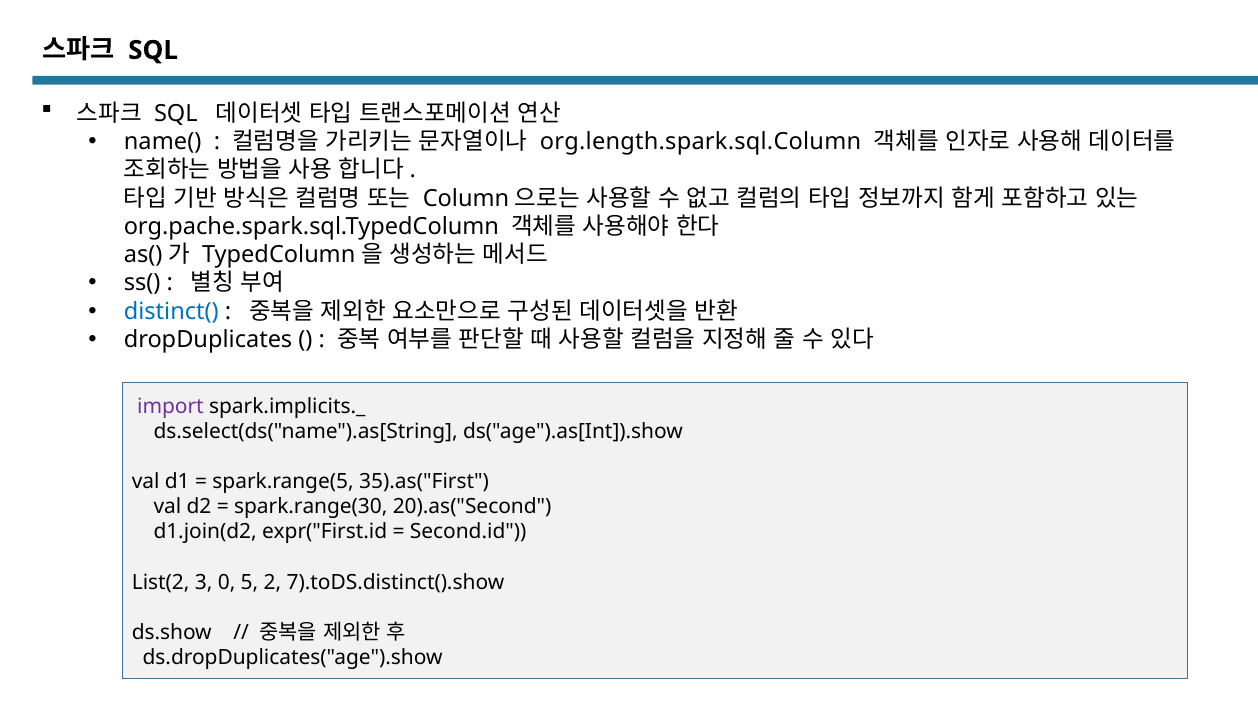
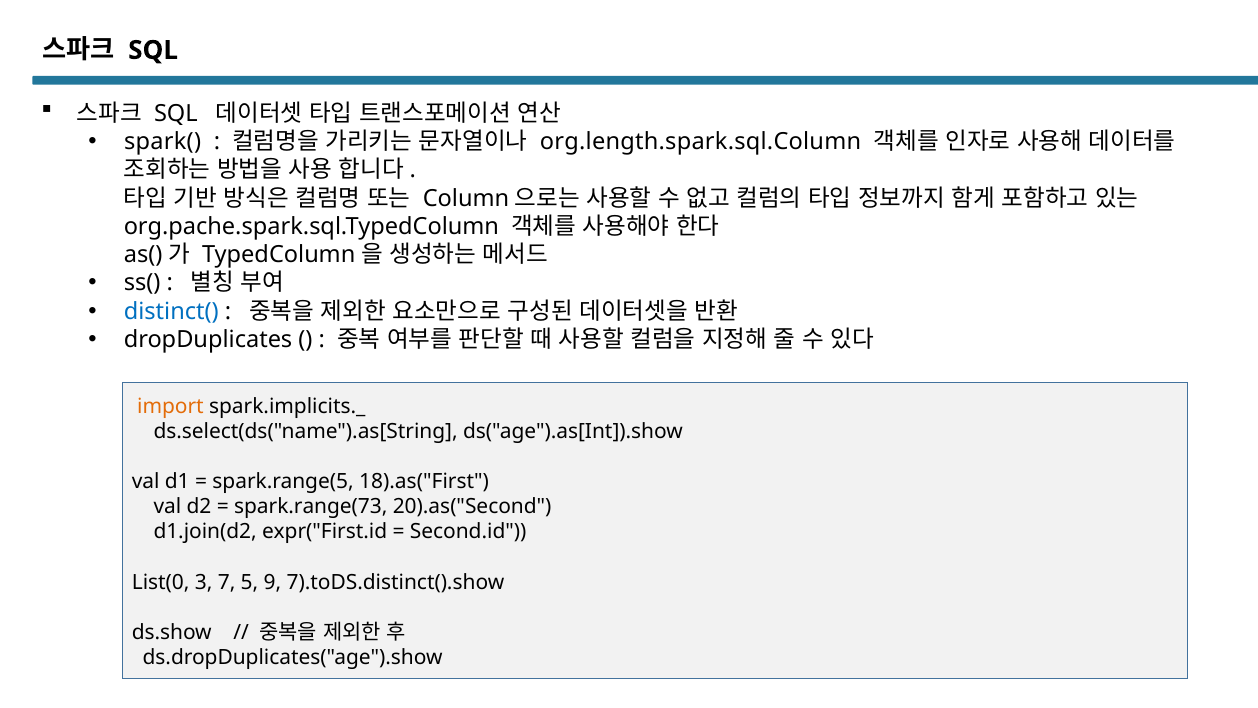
name(: name( -> spark( (163, 142)
import colour: purple -> orange (170, 406)
35).as("First: 35).as("First -> 18).as("First (424, 481)
spark.range(30: spark.range(30 -> spark.range(73 (311, 507)
List(2: List(2 -> List(0 (161, 582)
0: 0 -> 7 (227, 582)
2: 2 -> 9 (272, 582)
